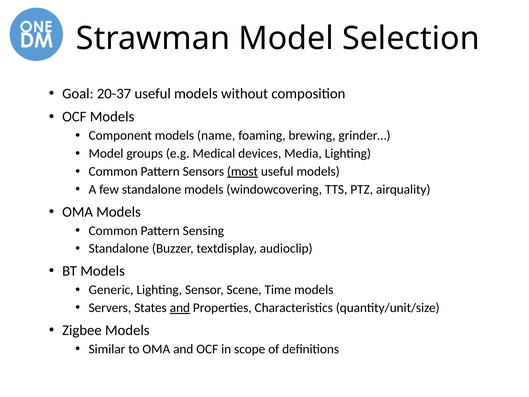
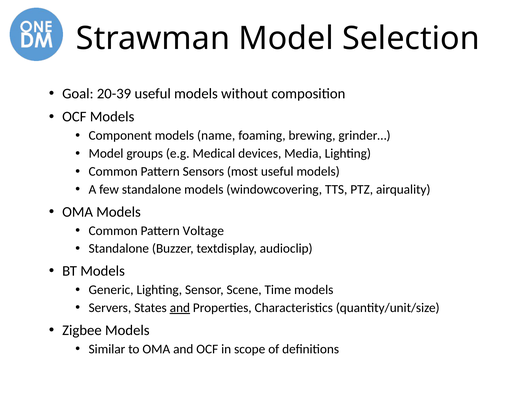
20-37: 20-37 -> 20-39 (114, 93)
most underline: present -> none (242, 171)
Sensing: Sensing -> Voltage (203, 230)
